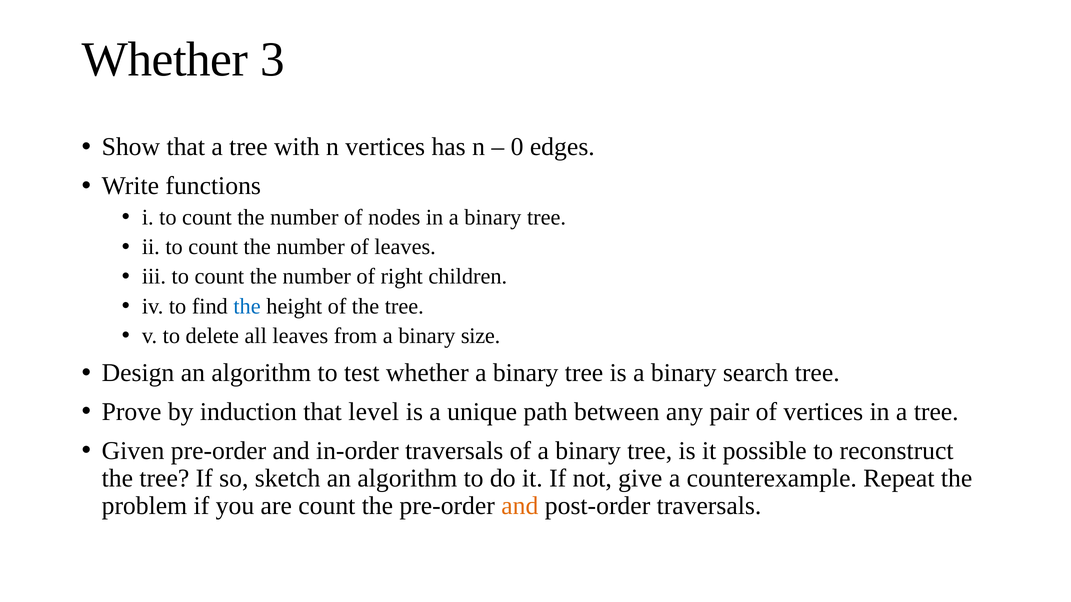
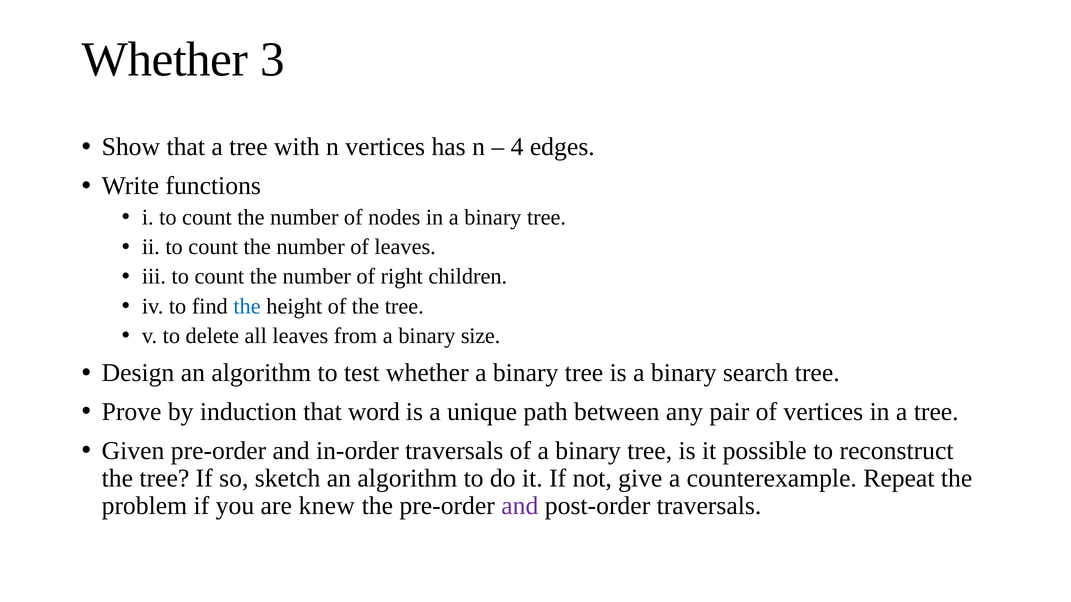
0: 0 -> 4 (517, 147)
level: level -> word (374, 412)
are count: count -> knew (327, 506)
and colour: orange -> purple (520, 506)
